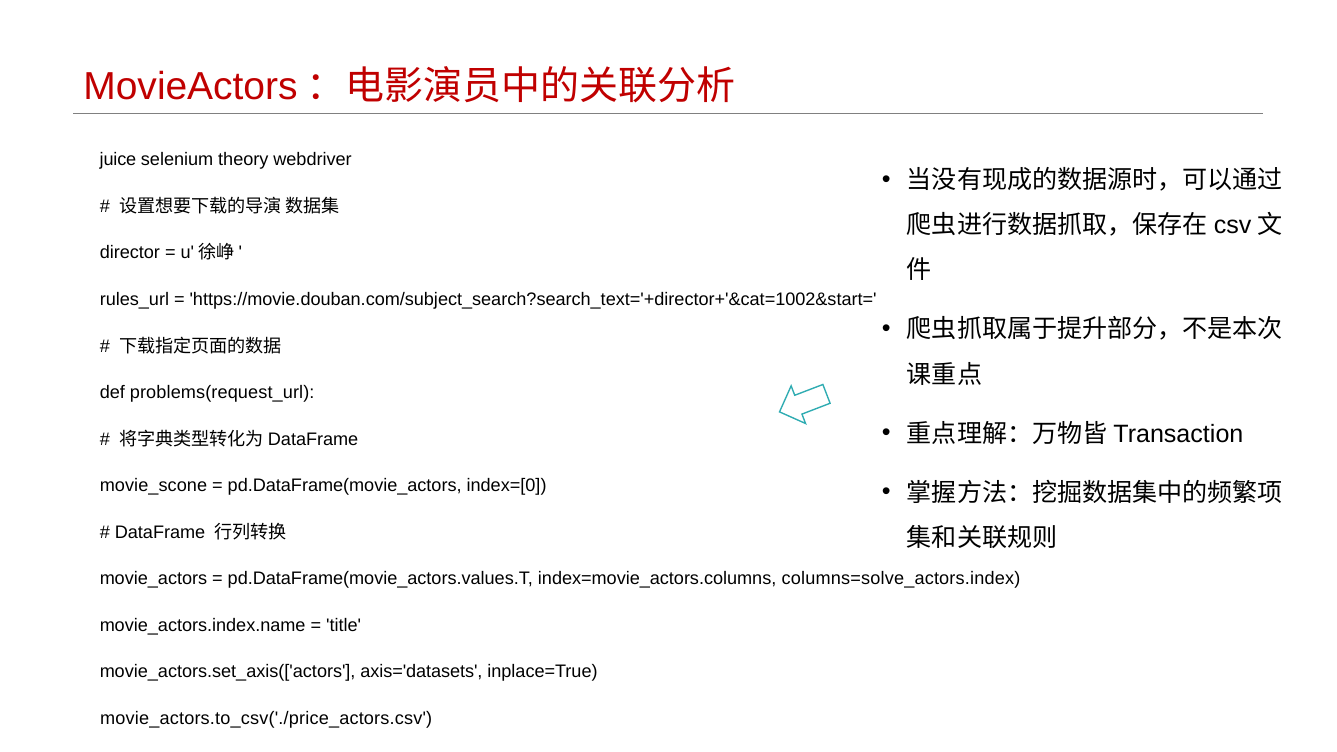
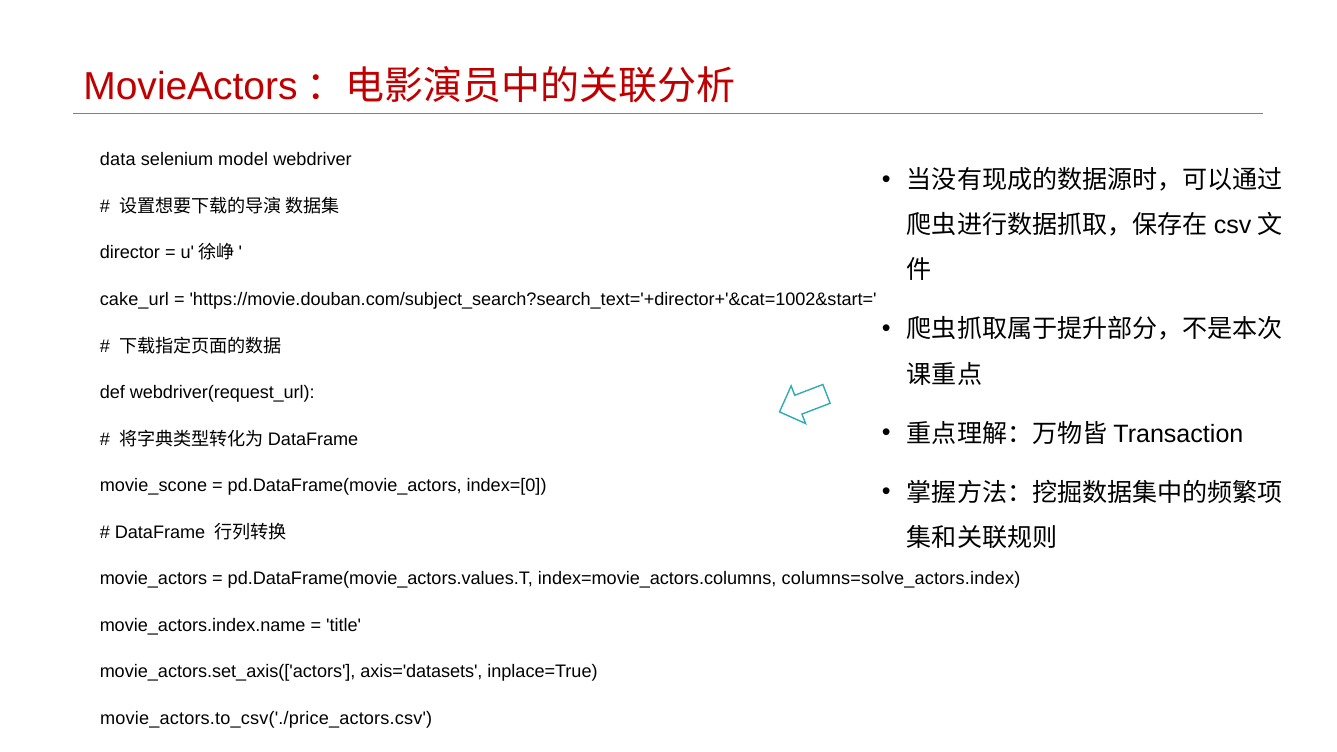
juice: juice -> data (118, 160)
theory: theory -> model (243, 160)
rules_url: rules_url -> cake_url (134, 300)
problems(request_url: problems(request_url -> webdriver(request_url (222, 393)
